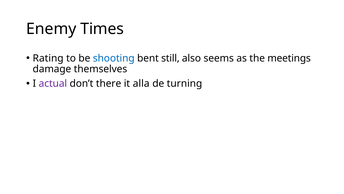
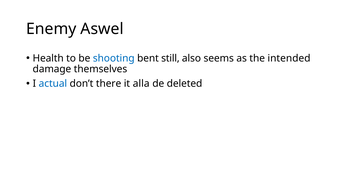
Times: Times -> Aswel (102, 29)
Rating: Rating -> Health (48, 58)
meetings: meetings -> intended (289, 58)
actual colour: purple -> blue (53, 83)
turning: turning -> deleted (185, 83)
